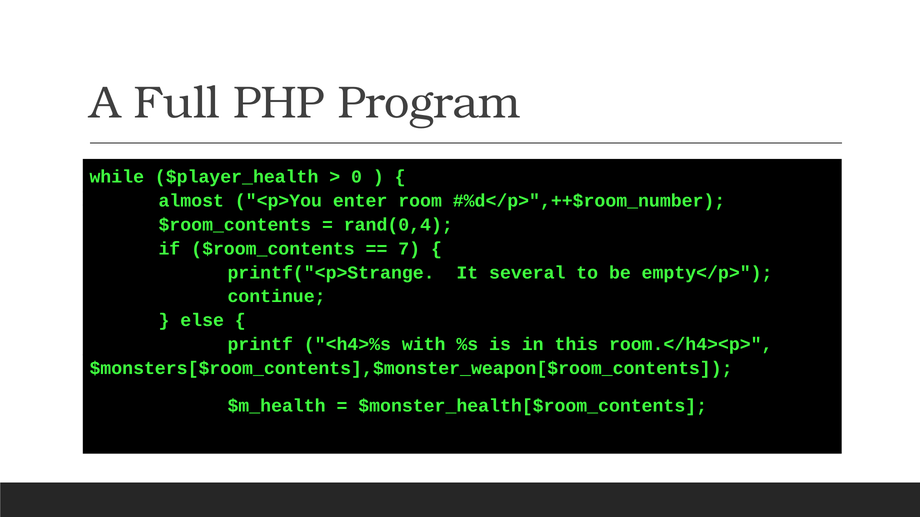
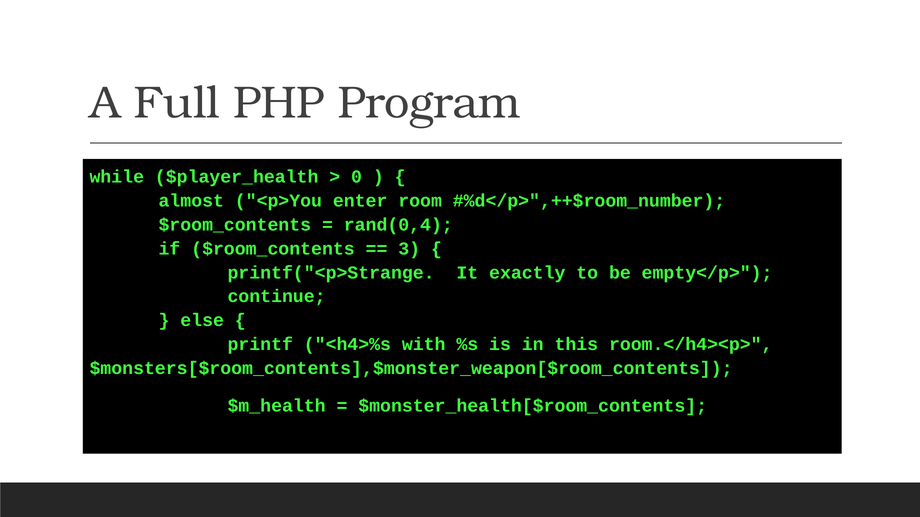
7: 7 -> 3 (409, 249)
several: several -> exactly (527, 273)
